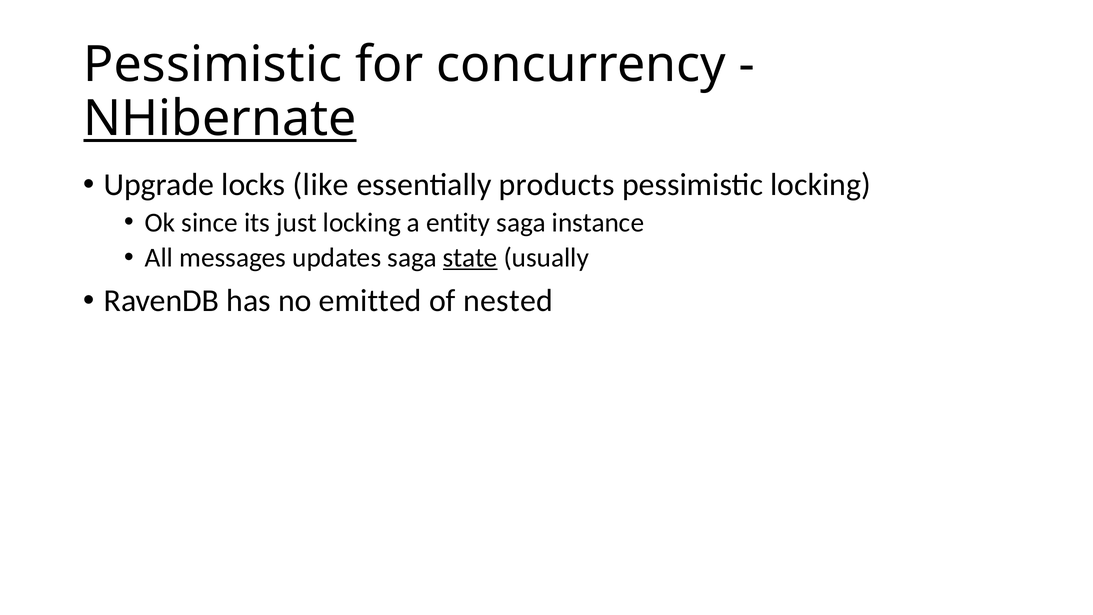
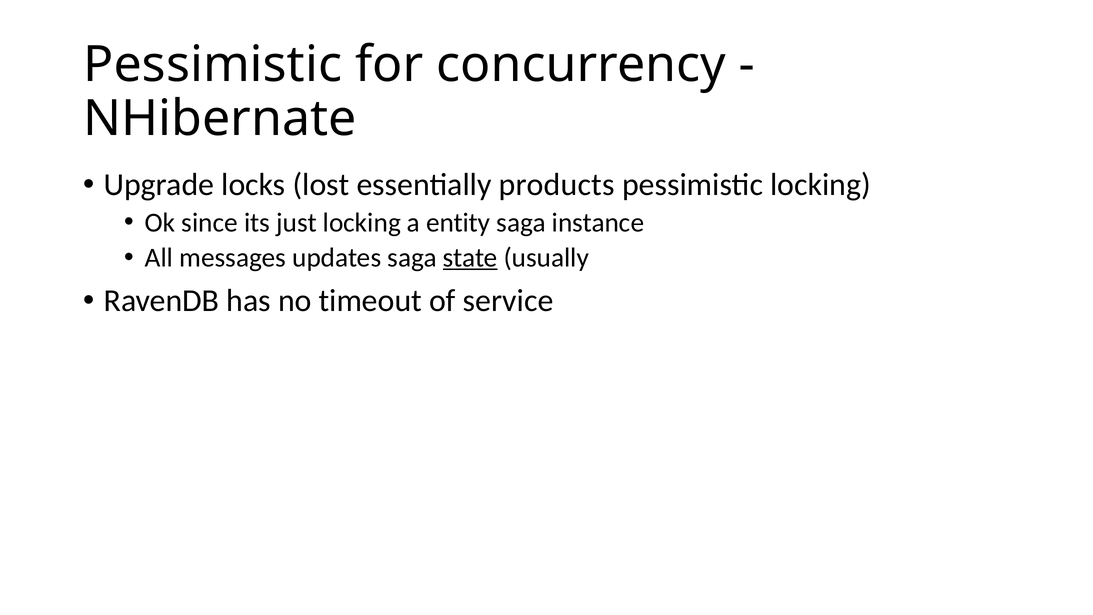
NHibernate underline: present -> none (220, 119)
like: like -> lost (321, 185)
emitted: emitted -> timeout (370, 301)
nested: nested -> service (508, 301)
